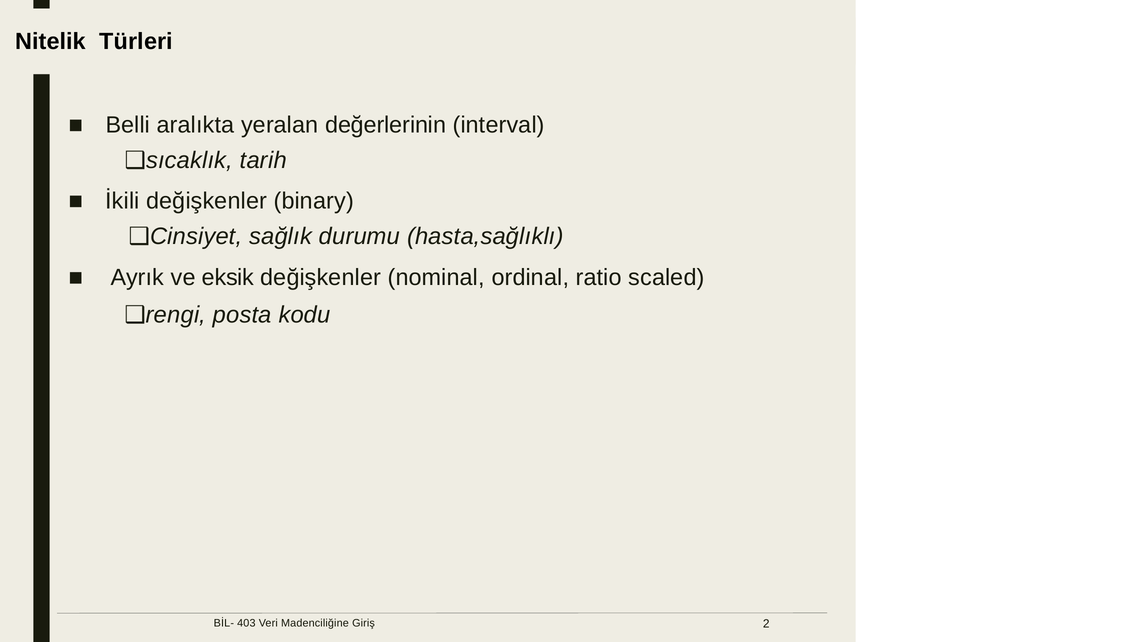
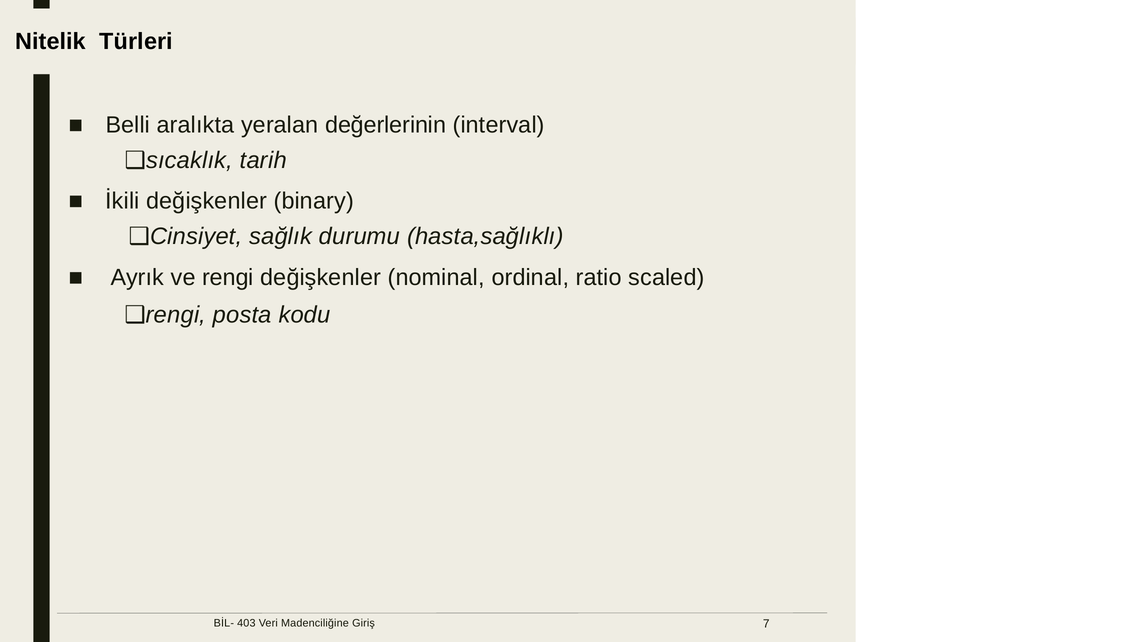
eksik: eksik -> rengi (228, 277)
2: 2 -> 7 (766, 624)
